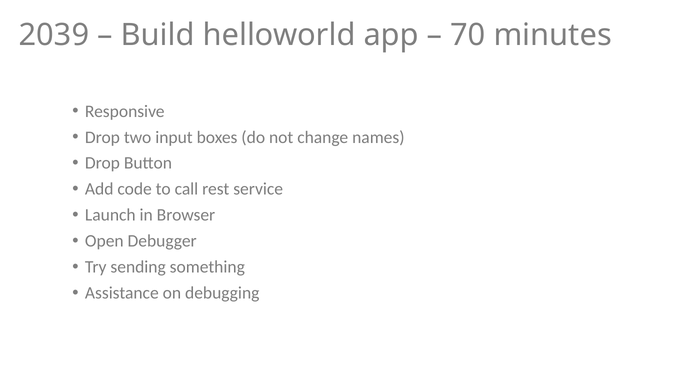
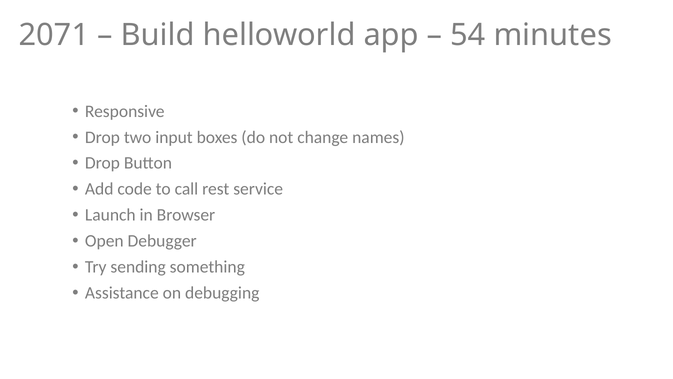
2039: 2039 -> 2071 (54, 35)
70: 70 -> 54 (468, 35)
